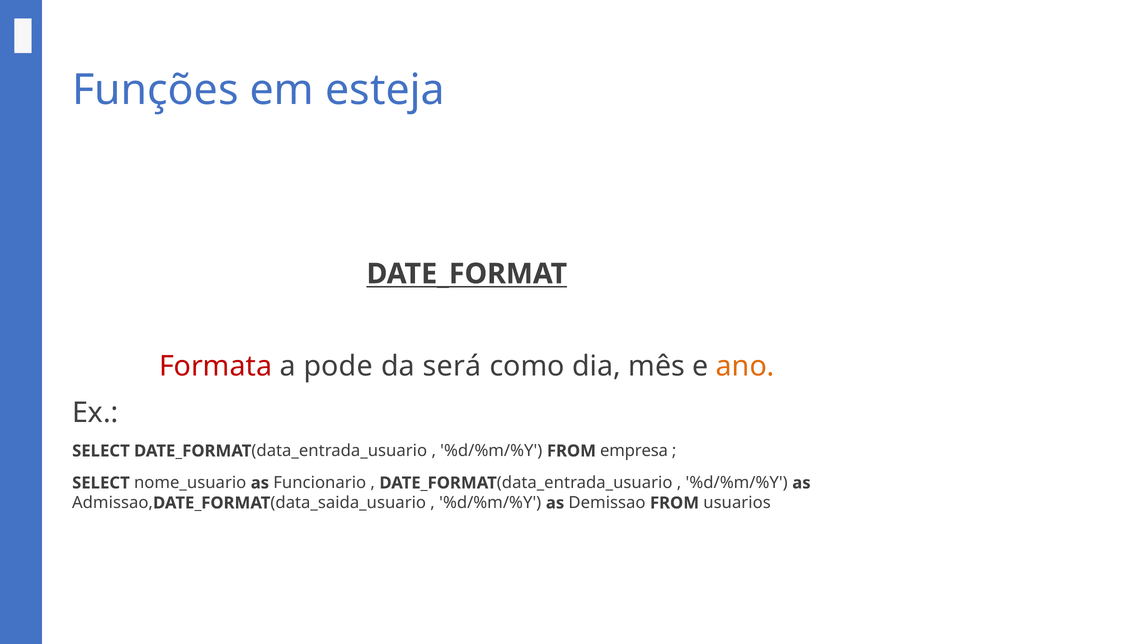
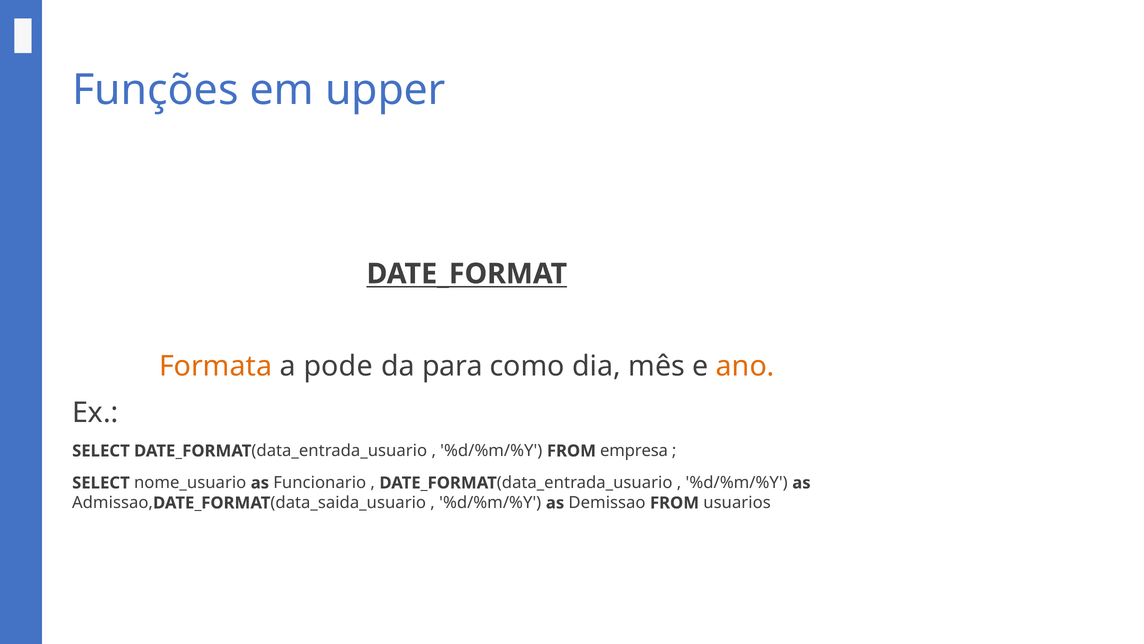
esteja: esteja -> upper (385, 90)
Formata colour: red -> orange (216, 366)
será: será -> para (452, 366)
